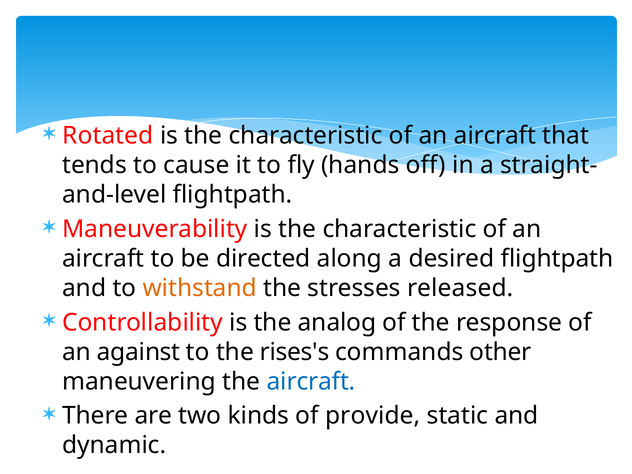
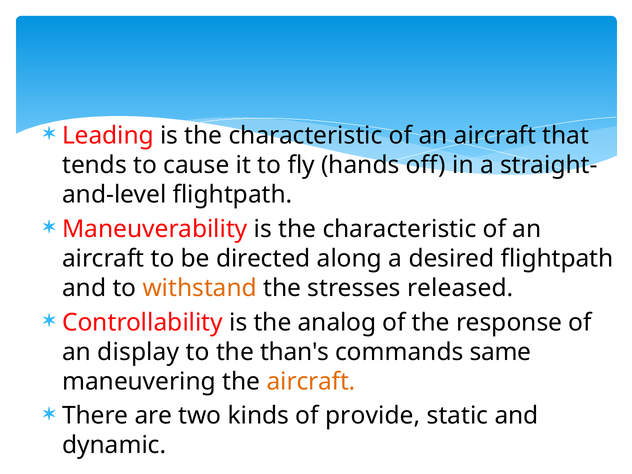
Rotated: Rotated -> Leading (108, 136)
against: against -> display (138, 352)
rises's: rises's -> than's (295, 352)
other: other -> same (500, 352)
aircraft colour: blue -> orange (311, 381)
